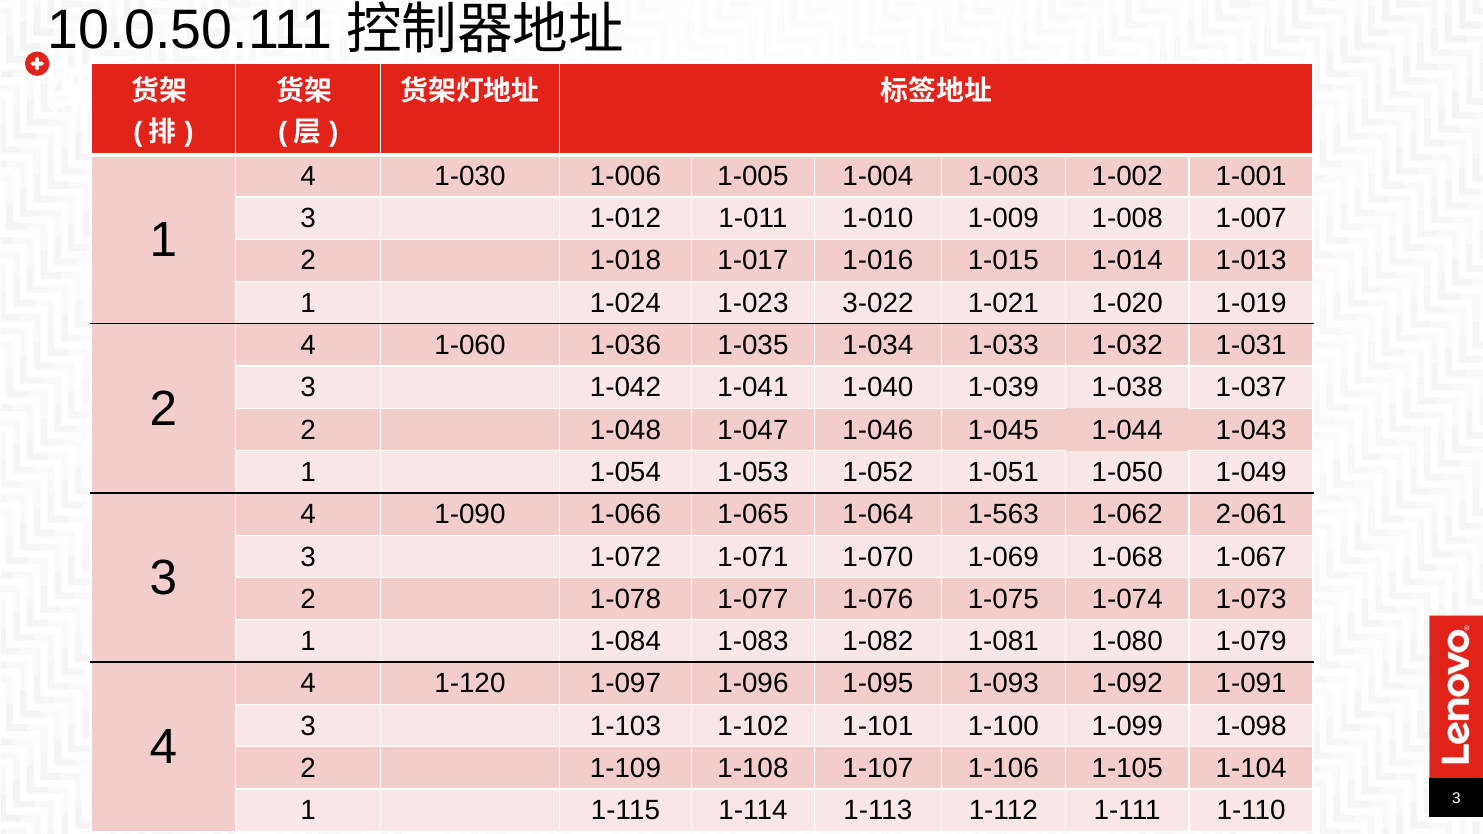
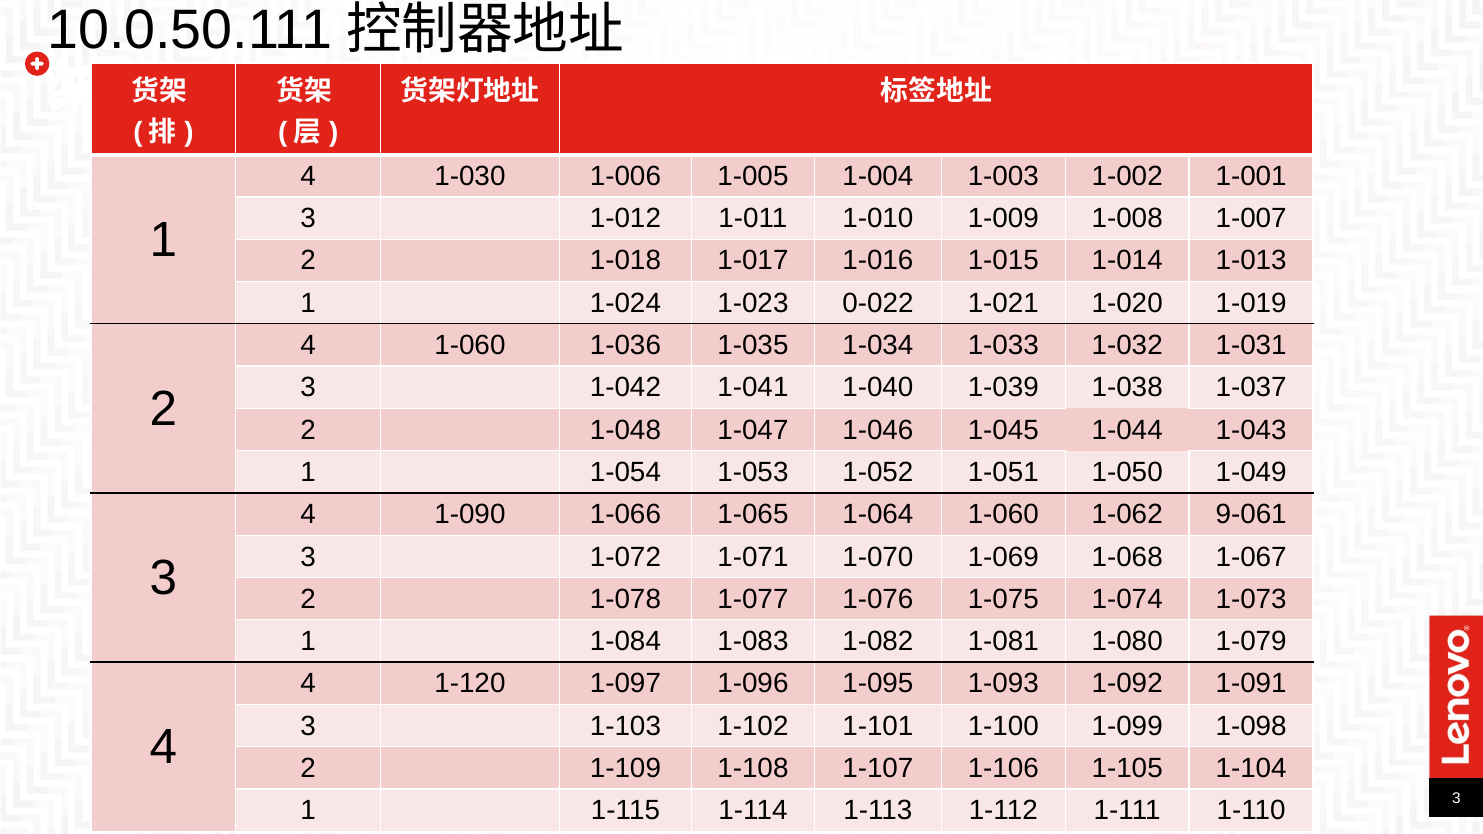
3-022: 3-022 -> 0-022 (878, 303)
1-064 1-563: 1-563 -> 1-060 (1003, 515)
2-061: 2-061 -> 9-061 (1251, 515)
